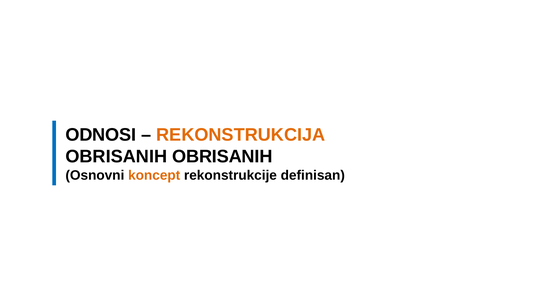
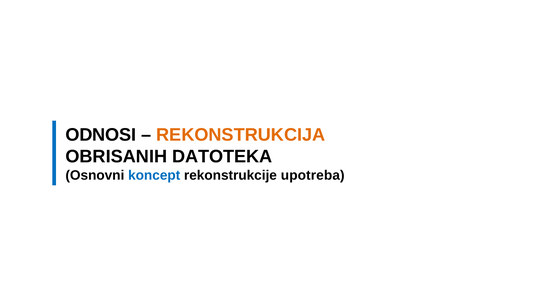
OBRISANIH OBRISANIH: OBRISANIH -> DATOTEKA (222, 157)
koncept colour: orange -> blue (154, 175)
definisan: definisan -> upotreba (313, 175)
